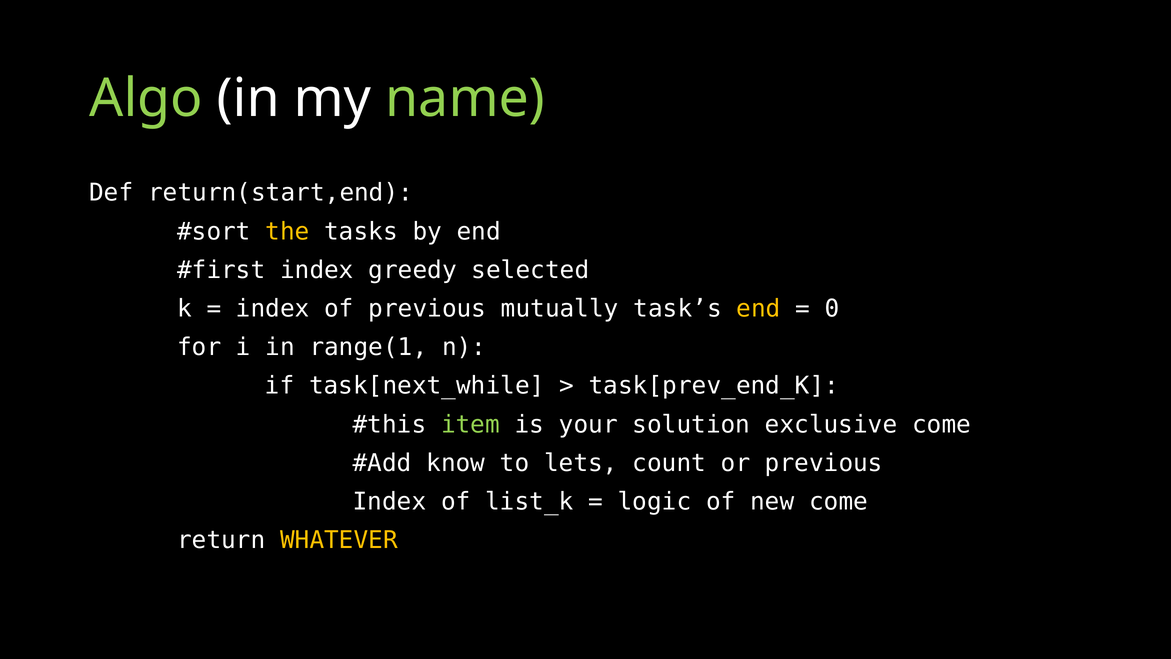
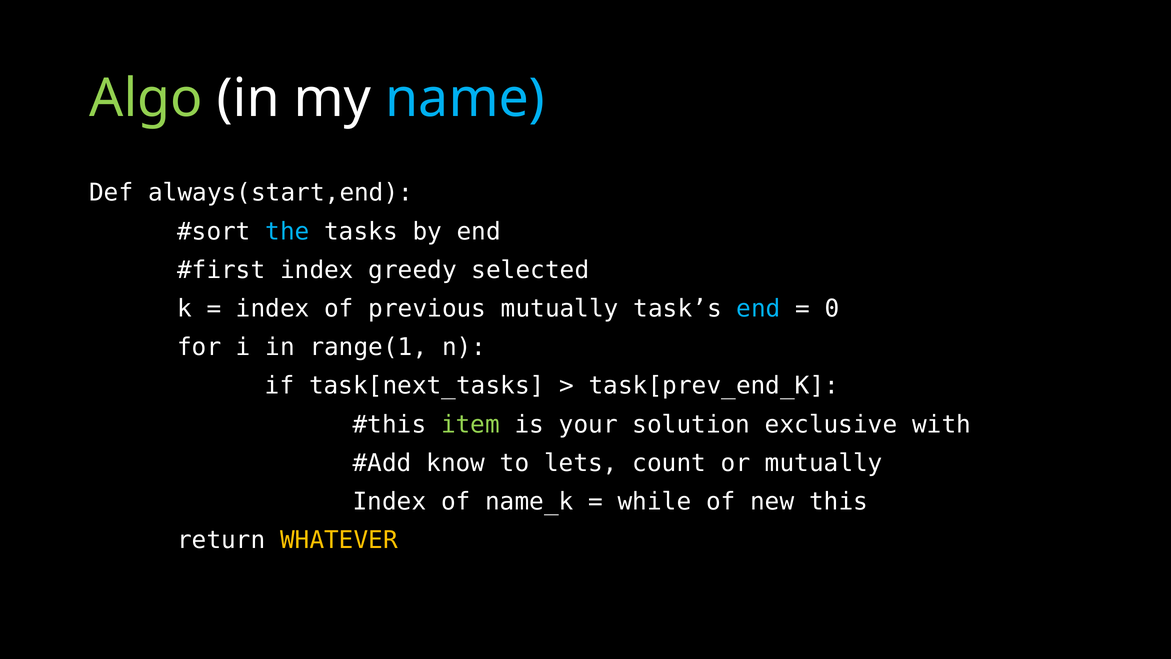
name colour: light green -> light blue (465, 98)
return(start,end: return(start,end -> always(start,end (281, 193)
the colour: yellow -> light blue (287, 231)
end colour: yellow -> light blue (759, 309)
task[next_while: task[next_while -> task[next_tasks (427, 386)
exclusive come: come -> with (942, 424)
or previous: previous -> mutually (824, 463)
list_k: list_k -> name_k (529, 501)
logic: logic -> while (654, 501)
new come: come -> this (838, 501)
